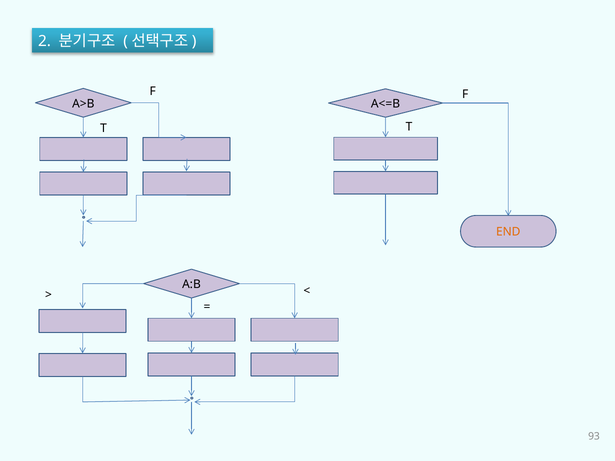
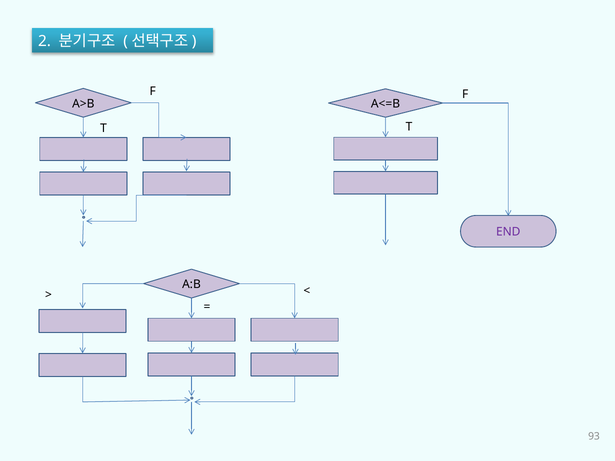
END colour: orange -> purple (508, 232)
